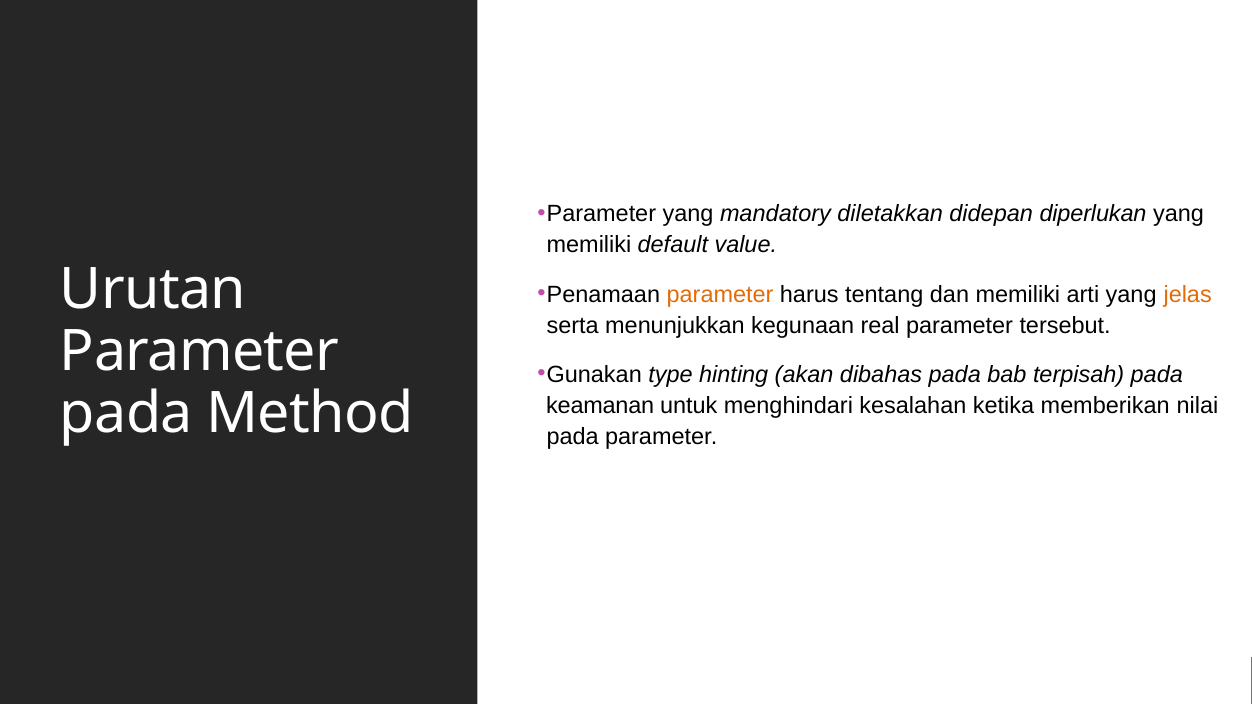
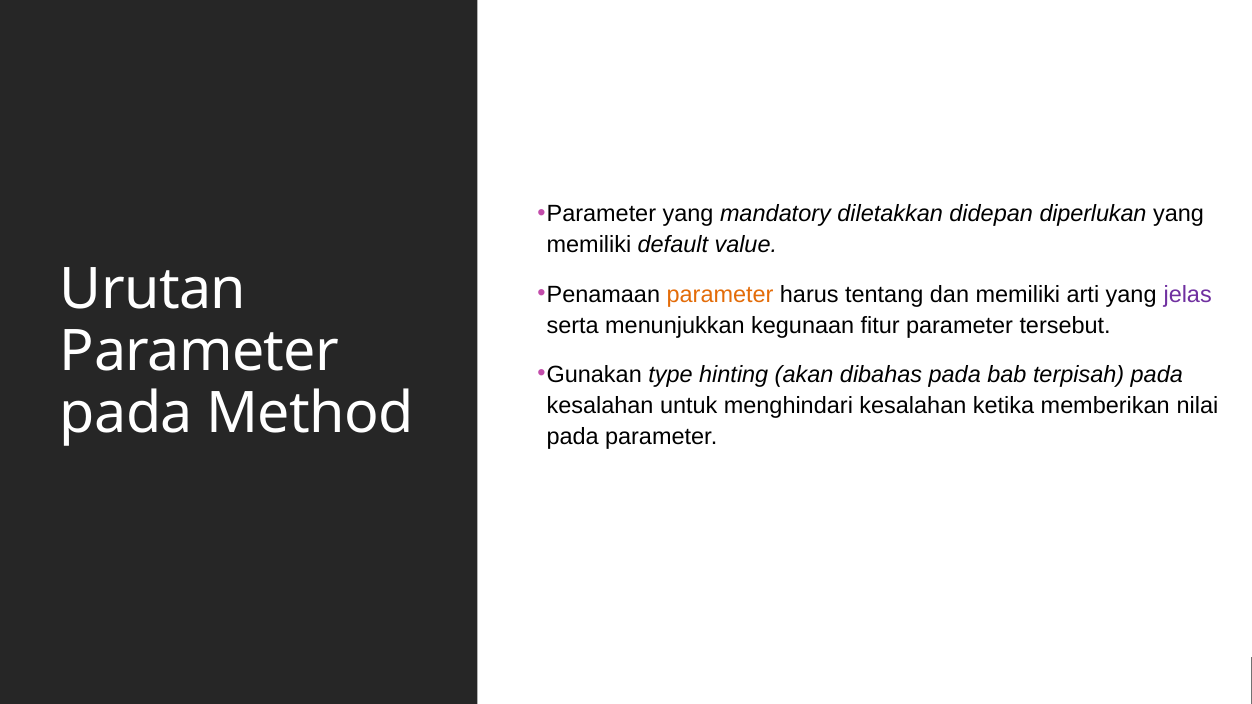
jelas colour: orange -> purple (1188, 294)
real: real -> fitur (880, 325)
keamanan: keamanan -> kesalahan (600, 406)
